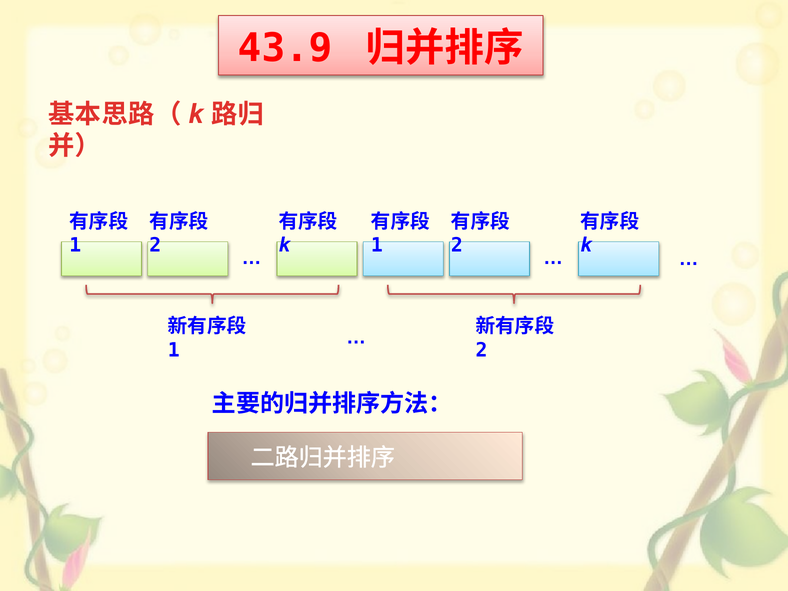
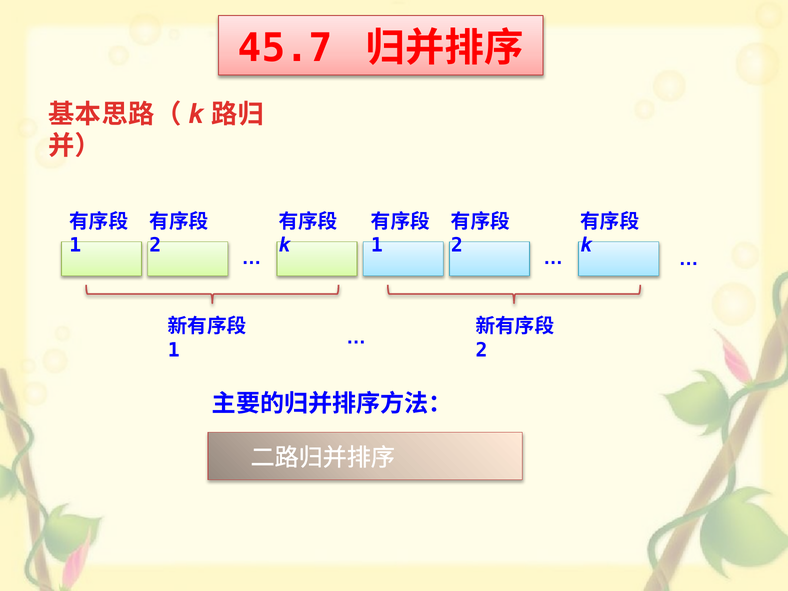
43.9: 43.9 -> 45.7 (285, 48)
